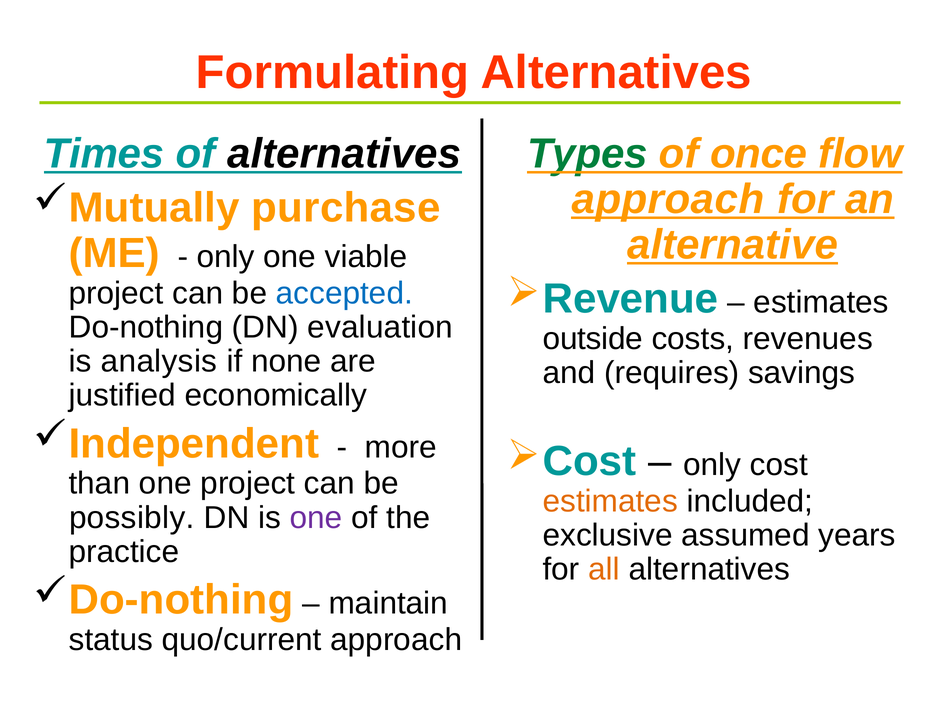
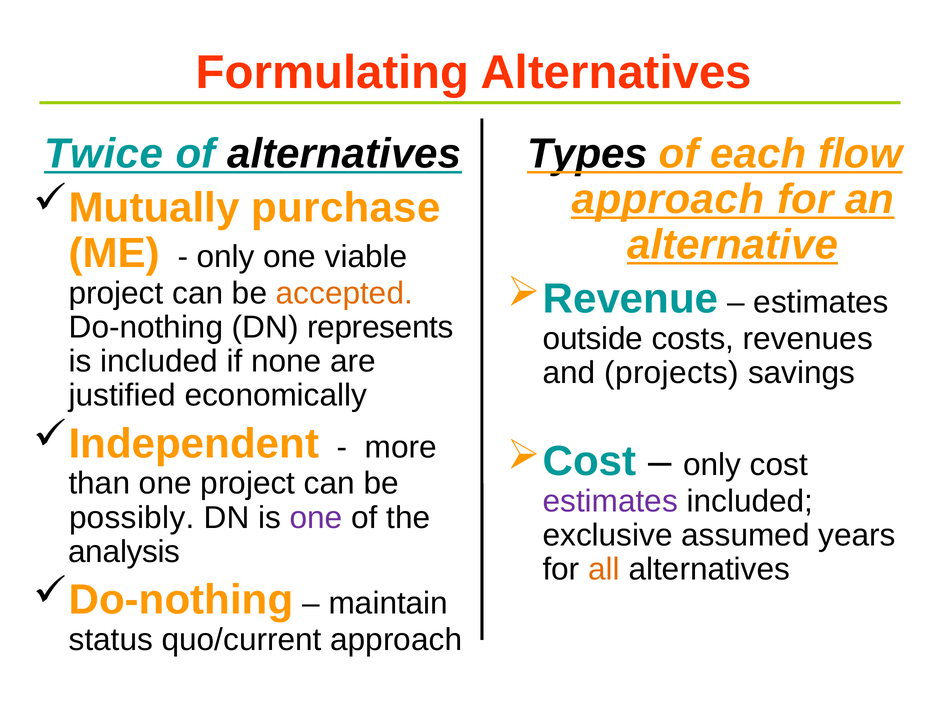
Times: Times -> Twice (104, 154)
Types colour: green -> black (587, 154)
once: once -> each (758, 154)
accepted colour: blue -> orange (344, 293)
evaluation: evaluation -> represents (380, 327)
is analysis: analysis -> included (159, 361)
requires: requires -> projects (672, 373)
estimates colour: orange -> purple (610, 501)
practice: practice -> analysis (124, 552)
